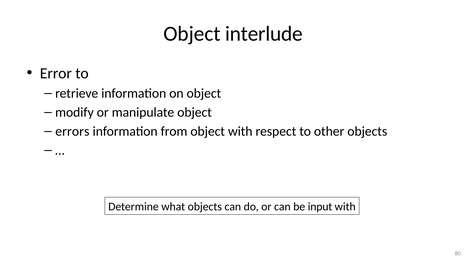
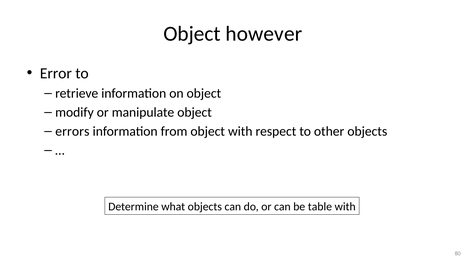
interlude: interlude -> however (264, 34)
input: input -> table (320, 207)
